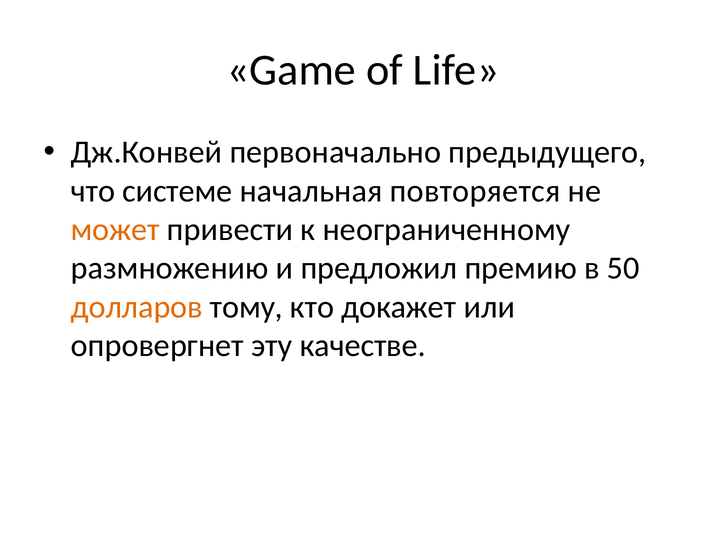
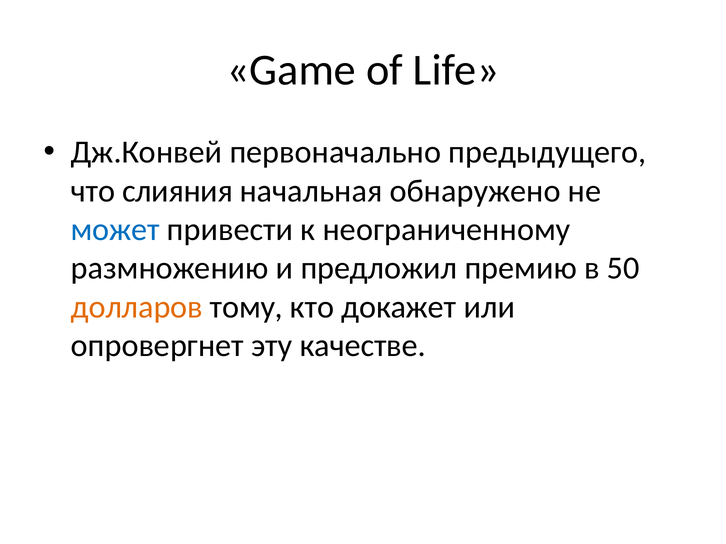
системе: системе -> слияния (177, 191)
повторяется: повторяется -> обнаружено (475, 191)
может colour: orange -> blue (115, 230)
